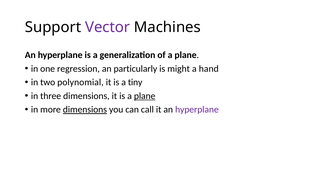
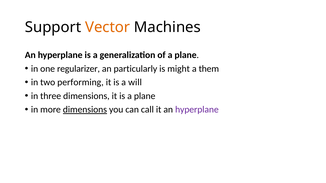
Vector colour: purple -> orange (108, 27)
regression: regression -> regularizer (79, 69)
hand: hand -> them (209, 69)
polynomial: polynomial -> performing (80, 82)
tiny: tiny -> will (135, 82)
plane underline: present -> none (145, 96)
